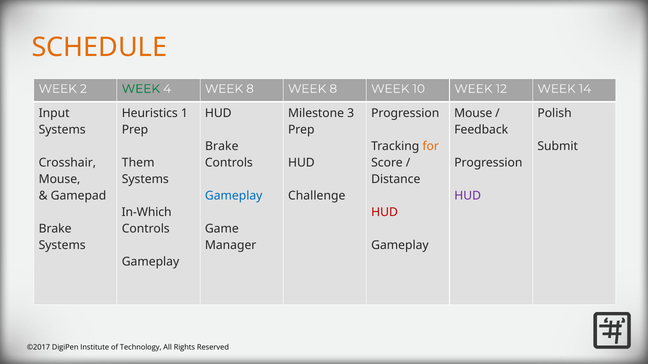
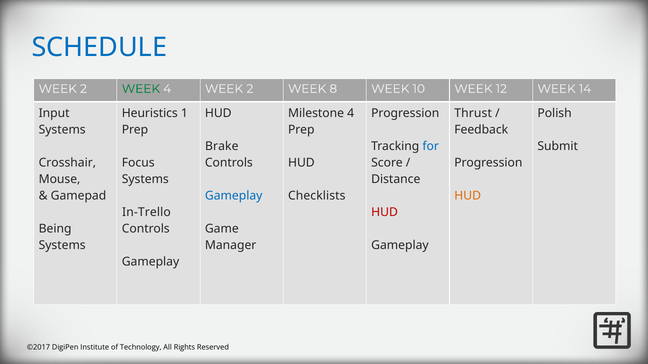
SCHEDULE colour: orange -> blue (99, 47)
4 WEEK 8: 8 -> 2 (250, 89)
Milestone 3: 3 -> 4 (351, 113)
Mouse: Mouse -> Thrust (473, 113)
for colour: orange -> blue (431, 146)
Them: Them -> Focus (138, 163)
Challenge: Challenge -> Checklists (317, 196)
HUD colour: purple -> orange (468, 196)
In-Which: In-Which -> In-Trello (146, 212)
Brake: Brake -> Being (55, 229)
